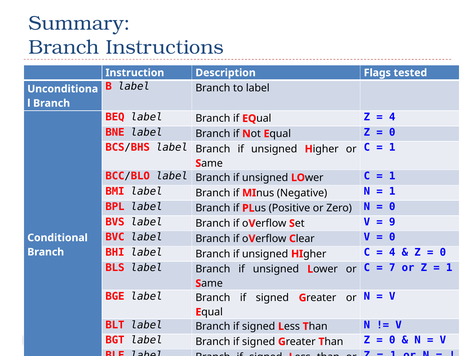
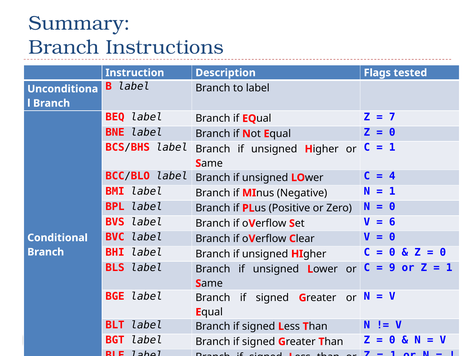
4: 4 -> 7 (392, 117)
1: 1 -> 4 (392, 176)
9: 9 -> 6 (392, 222)
4: 4 -> 0 (392, 253)
7: 7 -> 9 (392, 268)
